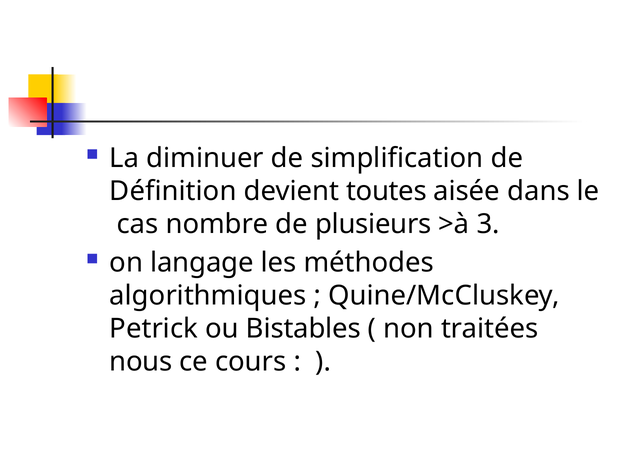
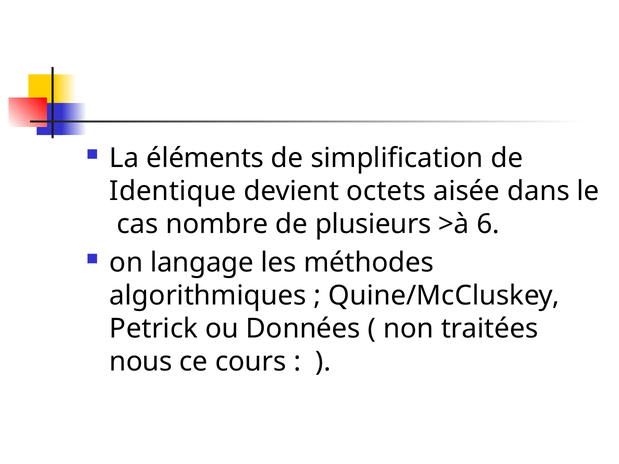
diminuer: diminuer -> éléments (205, 158)
Définition: Définition -> Identique (173, 191)
toutes: toutes -> octets (386, 191)
3: 3 -> 6 (488, 224)
Bistables: Bistables -> Données (303, 329)
